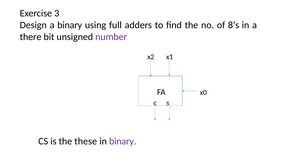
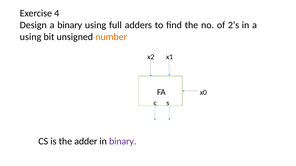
3: 3 -> 4 (57, 13)
8’s: 8’s -> 2’s (234, 25)
there: there -> using (31, 37)
number colour: purple -> orange (111, 37)
these: these -> adder (86, 142)
